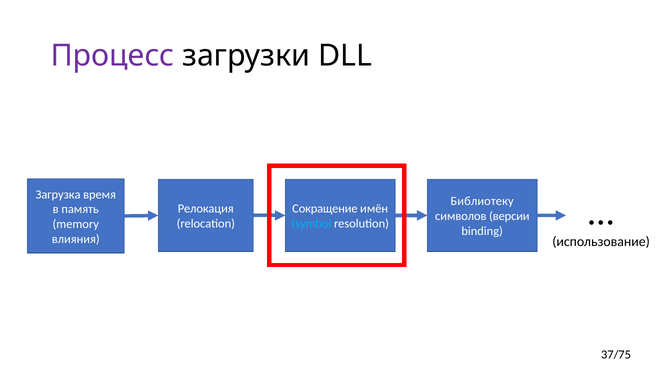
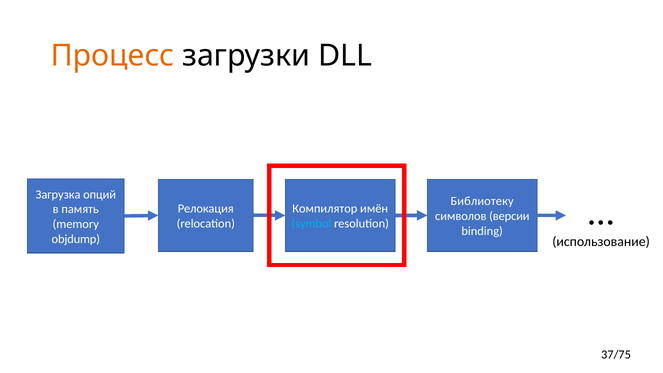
Процесс colour: purple -> orange (112, 56)
время: время -> опций (100, 194)
Сокращение: Сокращение -> Компилятор (325, 209)
влияния: влияния -> objdump (76, 239)
